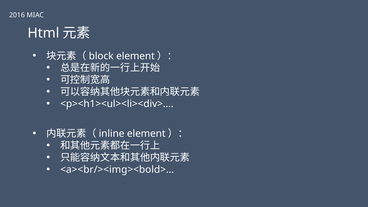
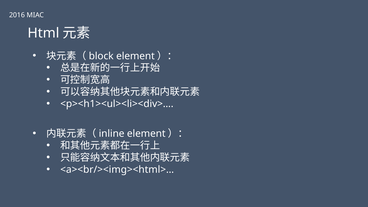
<a><br/><img><bold>…: <a><br/><img><bold>… -> <a><br/><img><html>… (117, 170)
